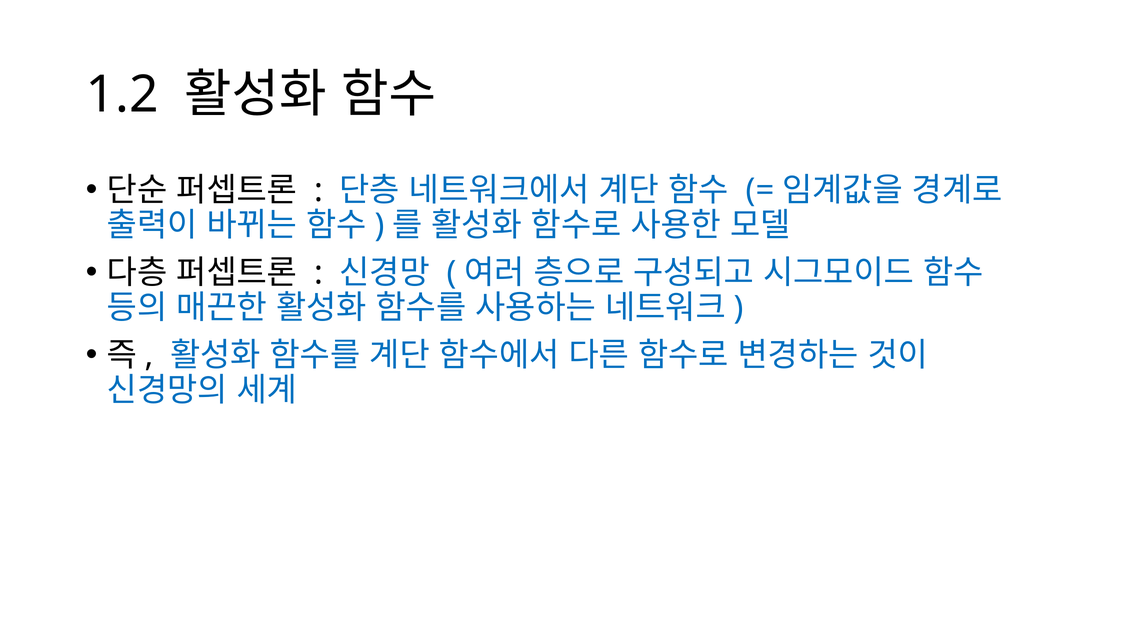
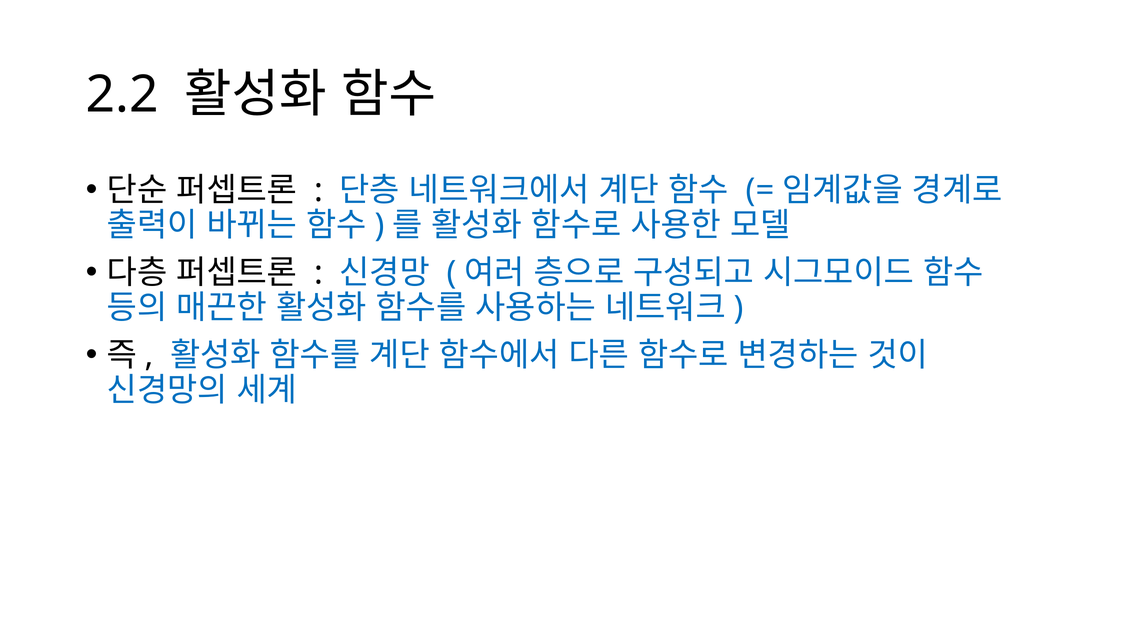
1.2: 1.2 -> 2.2 (122, 95)
